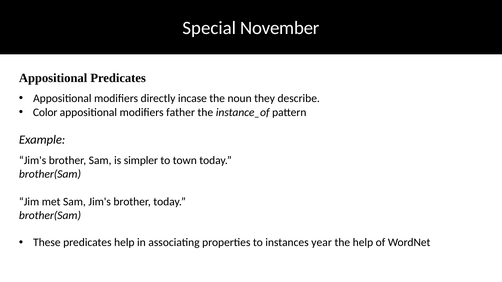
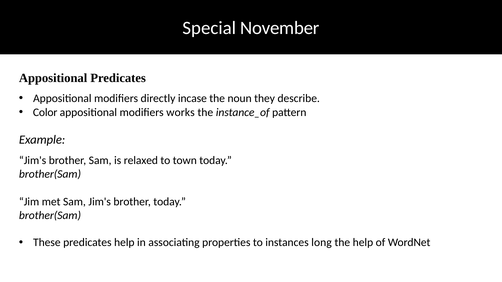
father: father -> works (181, 112)
simpler: simpler -> relaxed (141, 160)
year: year -> long (322, 243)
